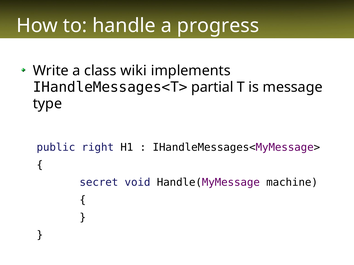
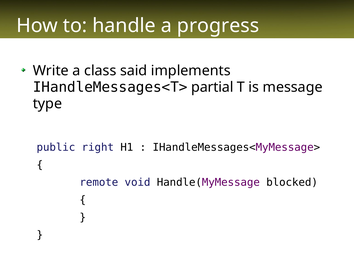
wiki: wiki -> said (134, 71)
secret: secret -> remote (99, 183)
machine: machine -> blocked (292, 183)
